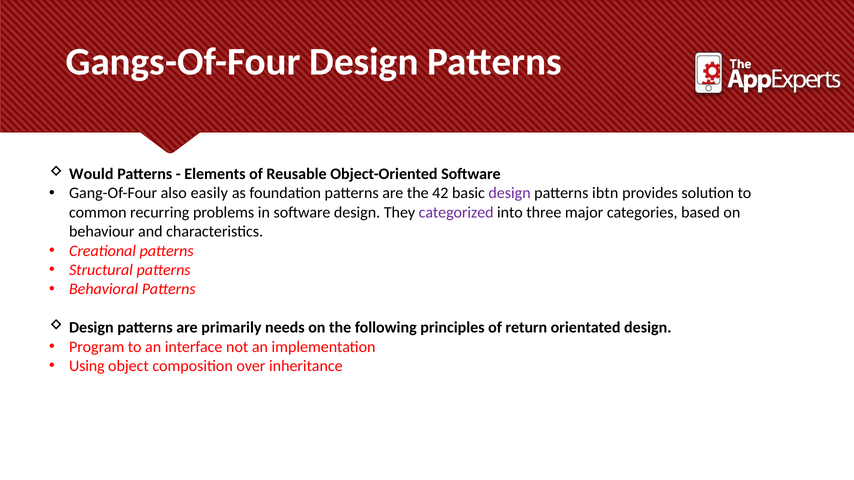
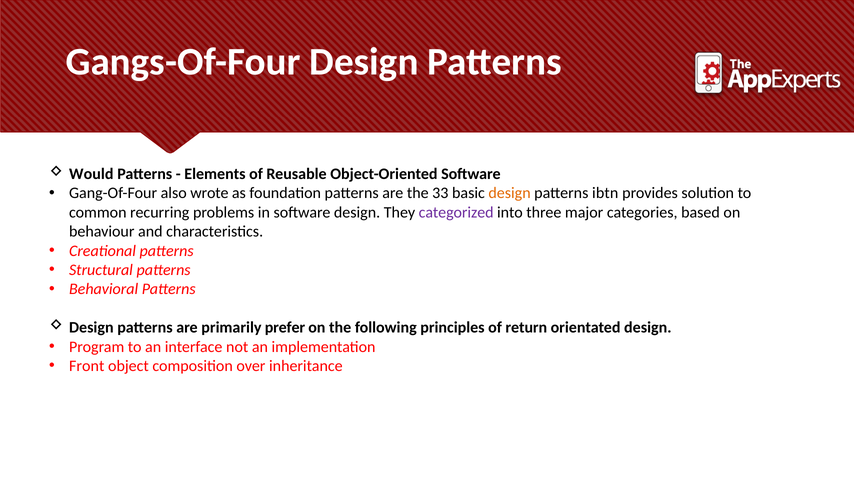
easily: easily -> wrote (209, 193)
42: 42 -> 33 (440, 193)
design colour: purple -> orange (510, 193)
needs: needs -> prefer (285, 328)
Using: Using -> Front (87, 366)
